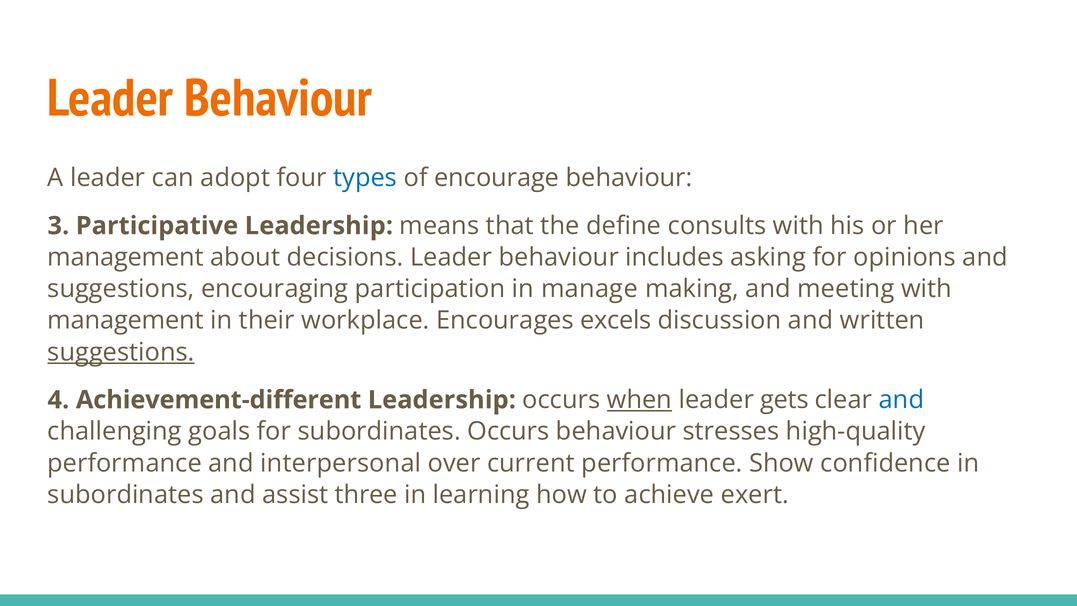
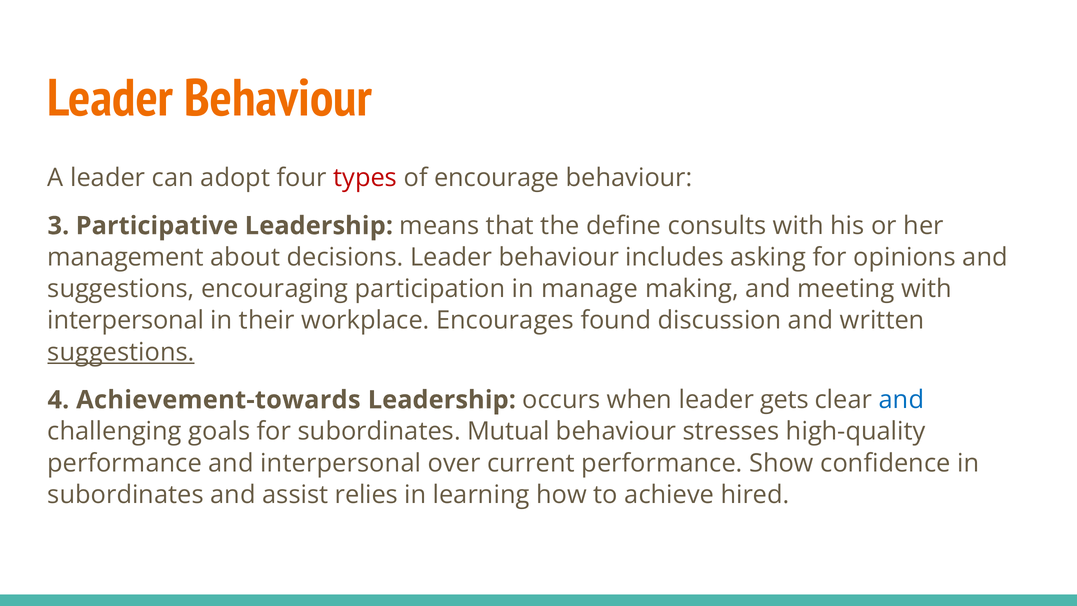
types colour: blue -> red (365, 178)
management: management -> interpersonal (126, 321)
excels: excels -> found (616, 321)
Achievement-different: Achievement-different -> Achievement-towards (218, 400)
when underline: present -> none (639, 400)
subordinates Occurs: Occurs -> Mutual (508, 431)
three: three -> relies (366, 495)
exert: exert -> hired (755, 495)
